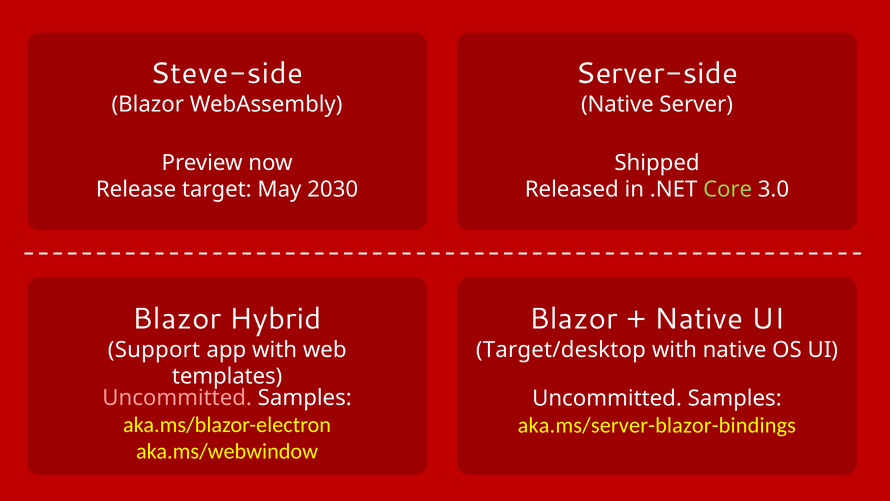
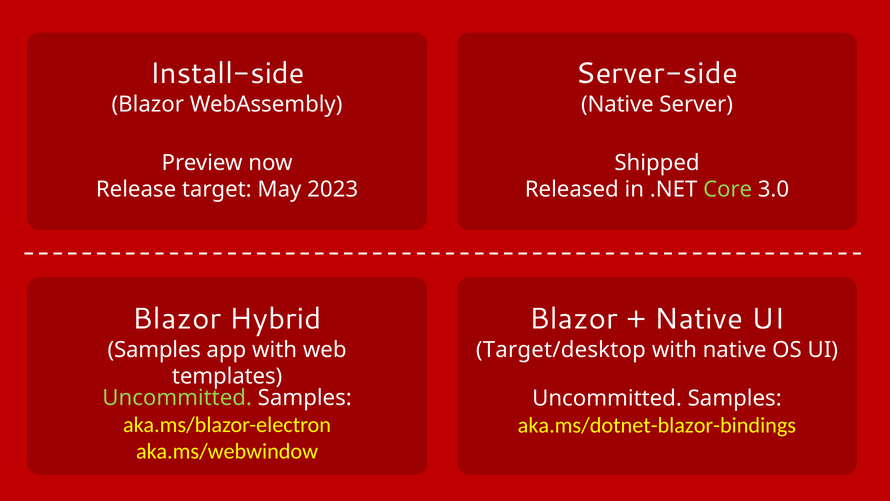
Steve-side: Steve-side -> Install-side (227, 74)
2030: 2030 -> 2023 (333, 189)
Support: Support -> Samples (154, 350)
Uncommitted colour: pink -> light green (177, 398)
aka.ms/server-blazor-bindings: aka.ms/server-blazor-bindings -> aka.ms/dotnet-blazor-bindings (657, 425)
